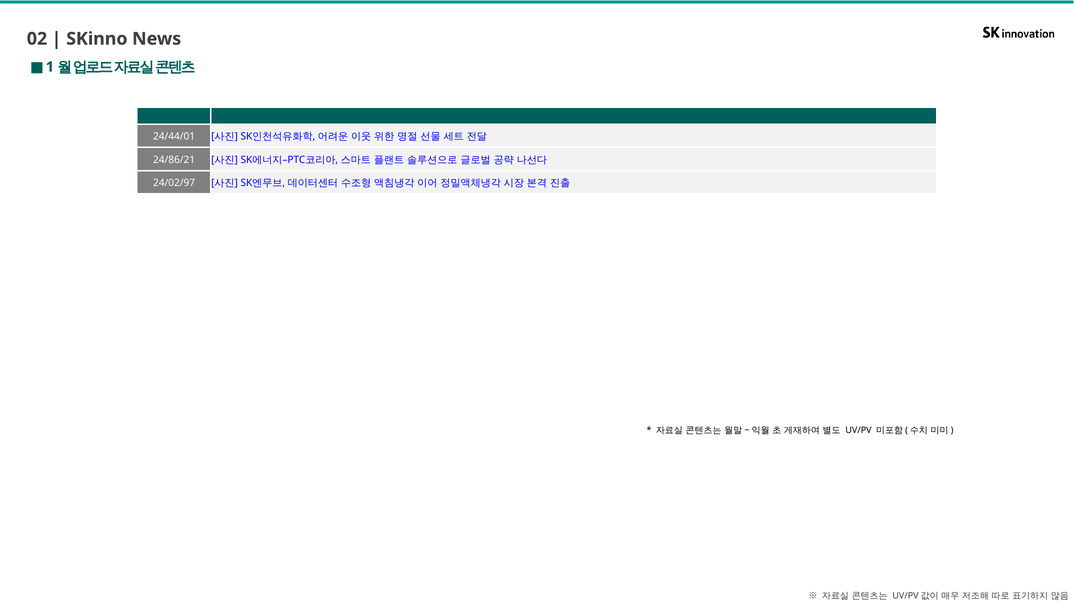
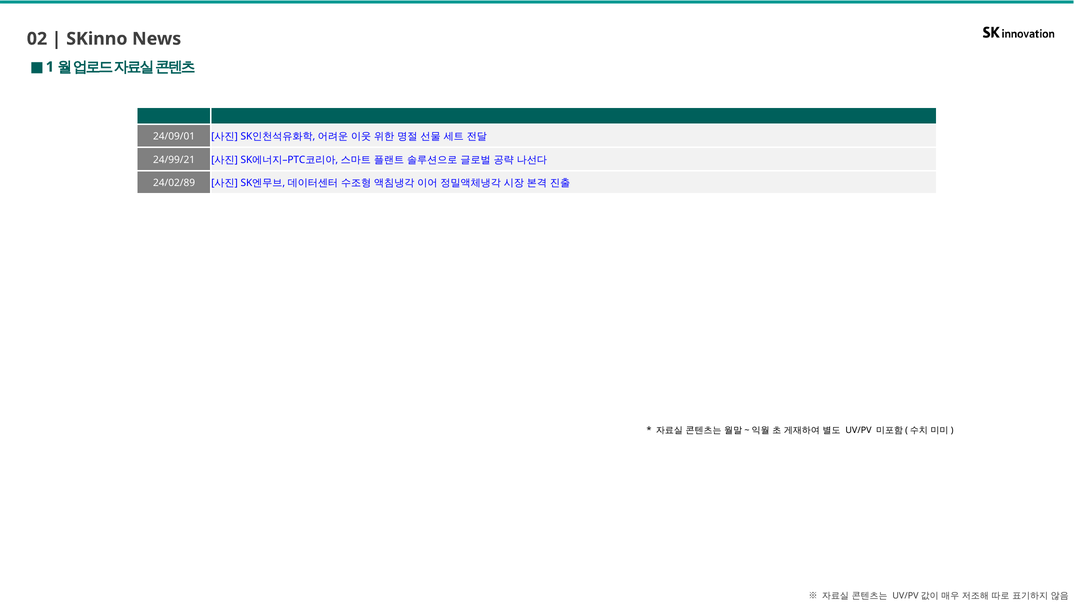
24/44/01: 24/44/01 -> 24/09/01 (174, 137)
24/86/21: 24/86/21 -> 24/99/21 (174, 160)
24/02/97: 24/02/97 -> 24/02/89 (174, 183)
